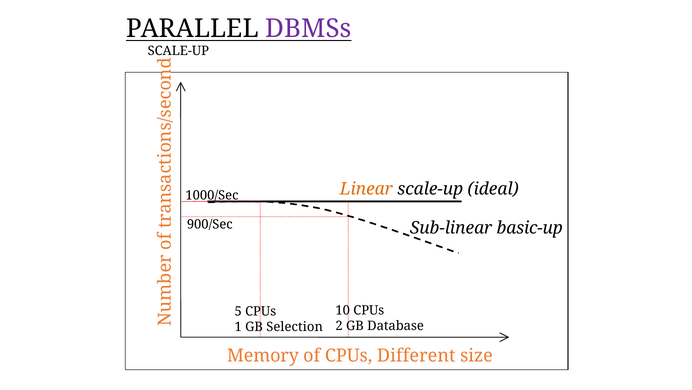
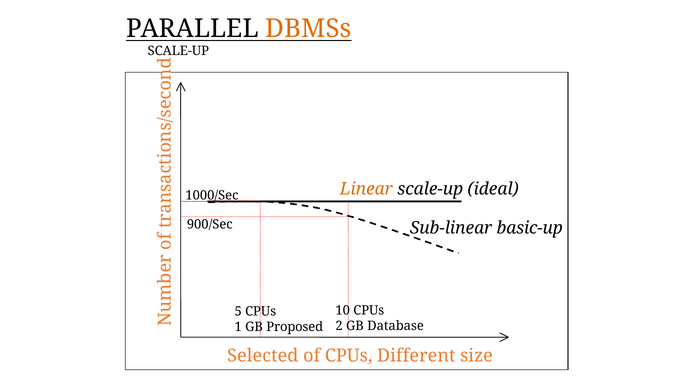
DBMSs colour: purple -> orange (308, 29)
Selection: Selection -> Proposed (295, 326)
Memory: Memory -> Selected (263, 355)
